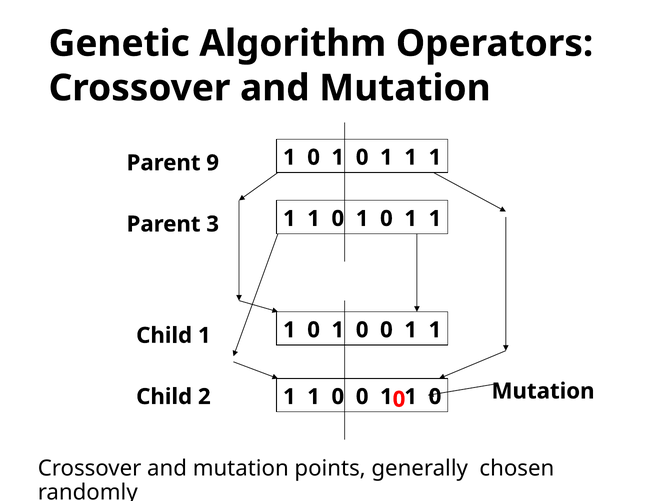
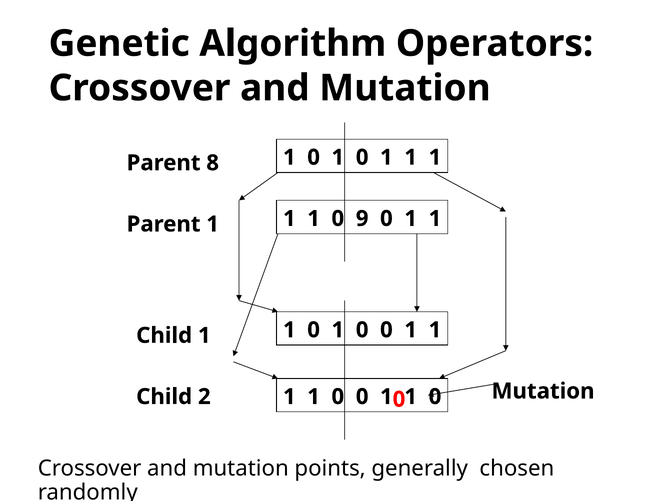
9: 9 -> 8 (213, 163)
1 1 0 1: 1 -> 9 (362, 218)
Parent 3: 3 -> 1 (213, 224)
